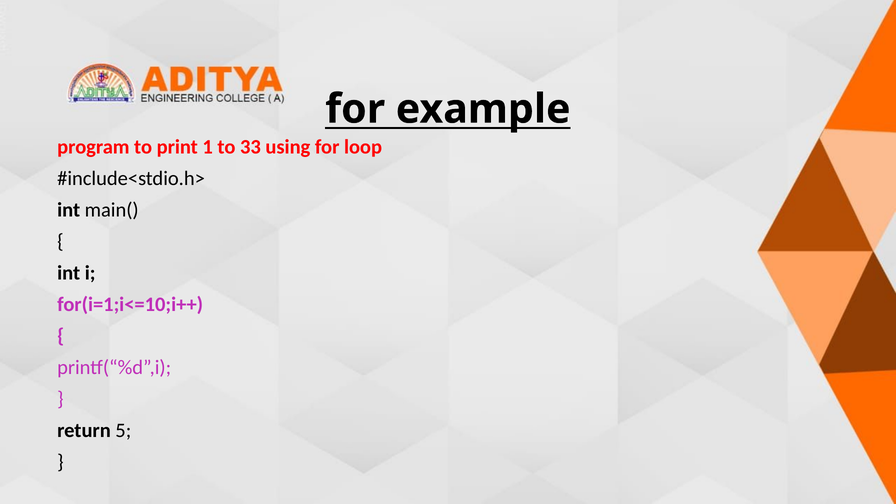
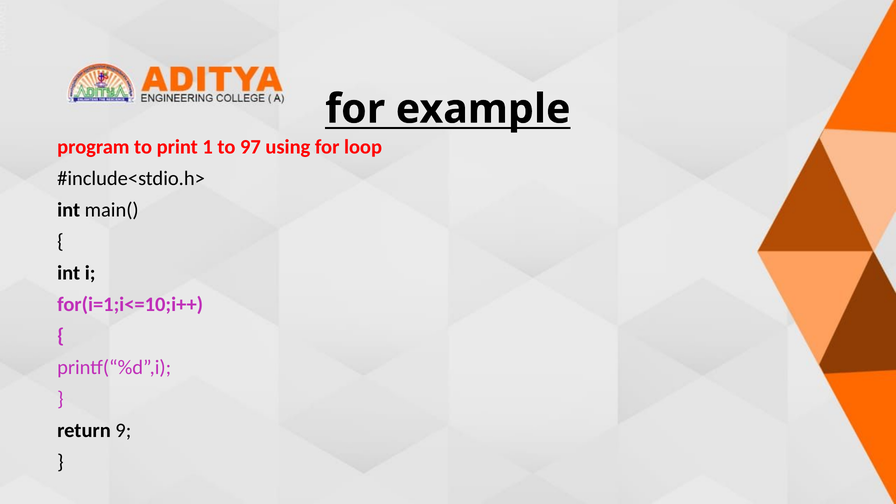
33: 33 -> 97 (250, 147)
5: 5 -> 9 (123, 431)
